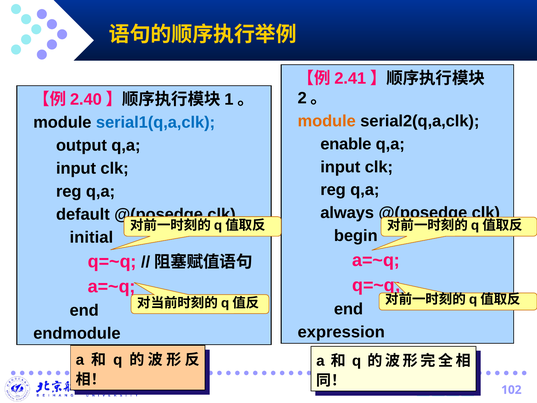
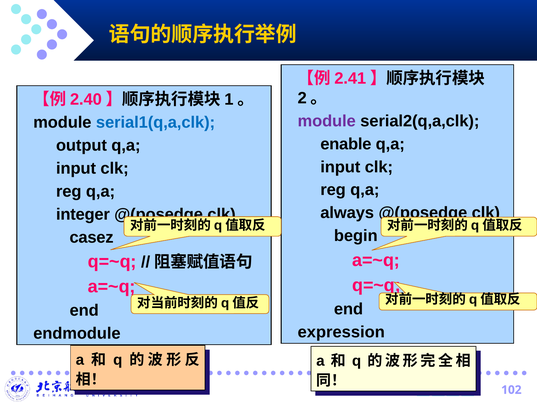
module colour: orange -> purple (327, 121)
default: default -> integer (83, 214)
initial: initial -> casez (92, 237)
